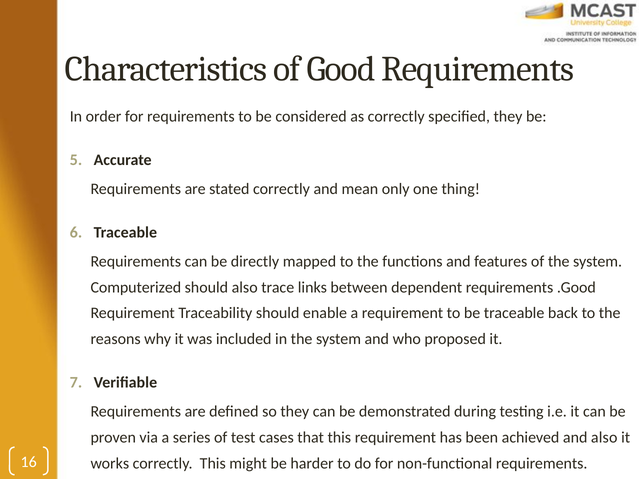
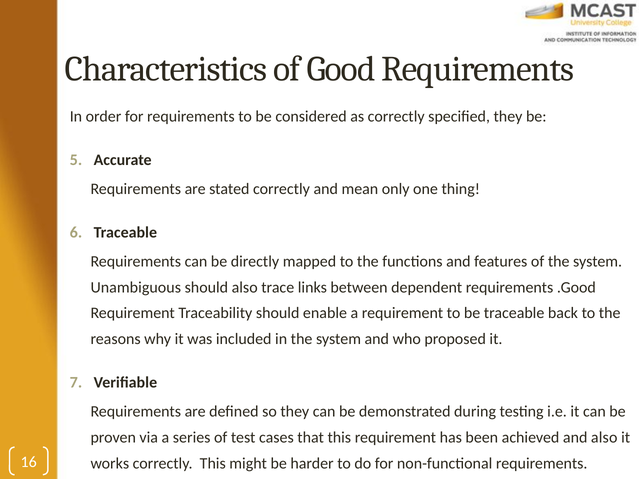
Computerized: Computerized -> Unambiguous (136, 288)
